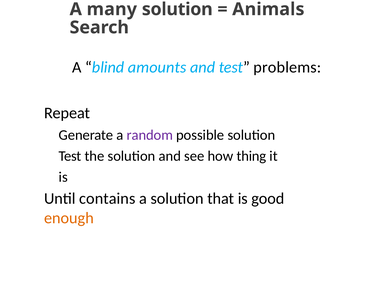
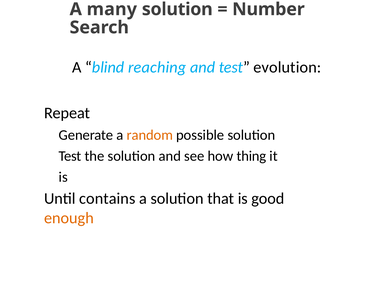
Animals: Animals -> Number (268, 9)
amounts: amounts -> reaching (157, 67)
problems: problems -> evolution (287, 67)
random colour: purple -> orange (150, 135)
